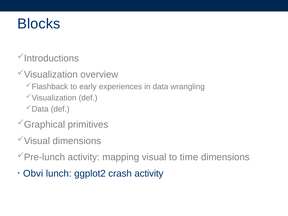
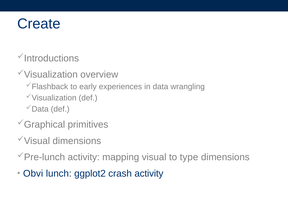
Blocks: Blocks -> Create (39, 24)
time: time -> type (189, 157)
